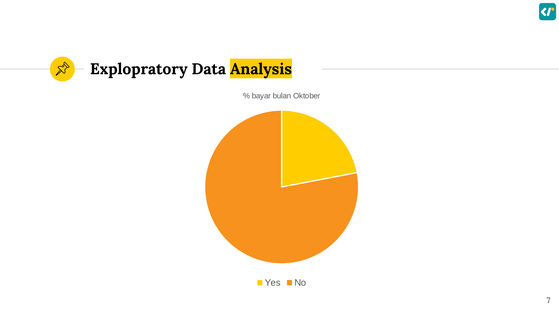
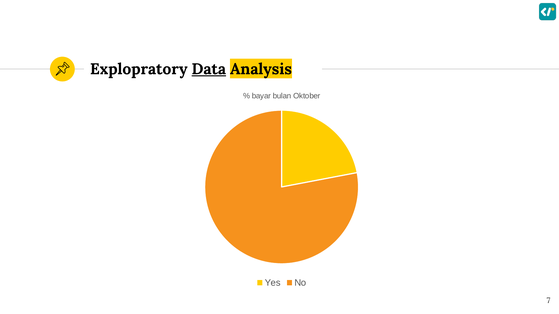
Data underline: none -> present (209, 69)
